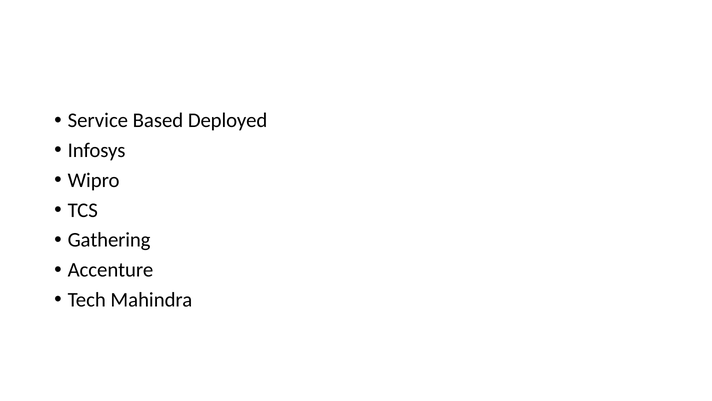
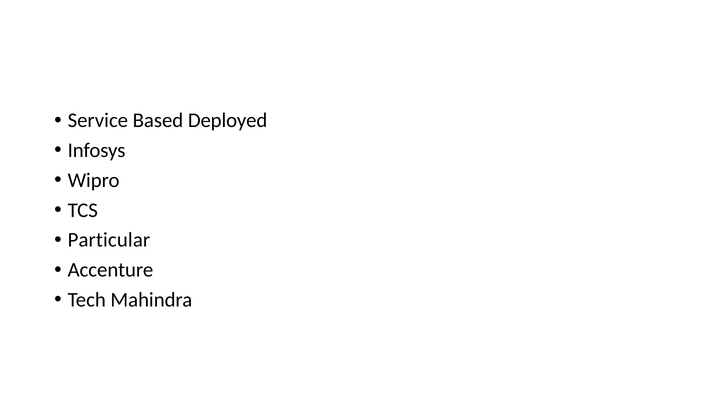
Gathering: Gathering -> Particular (109, 240)
